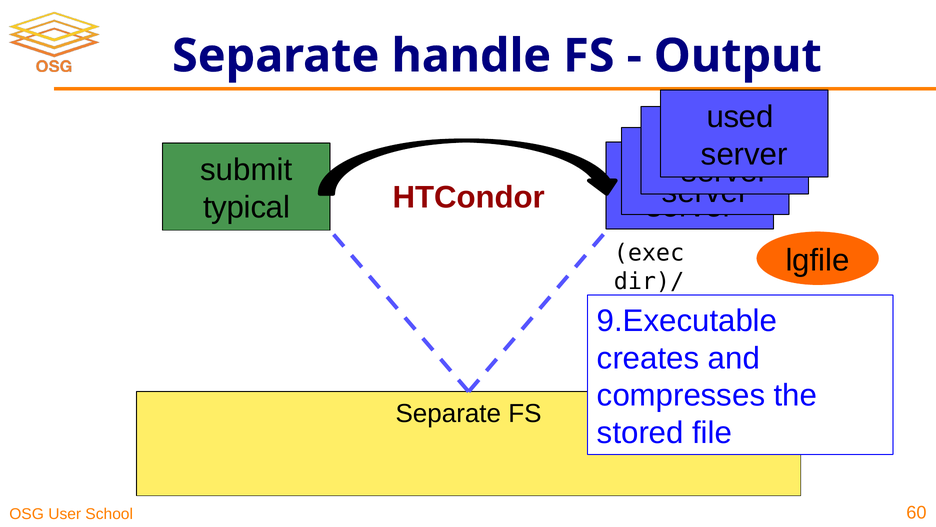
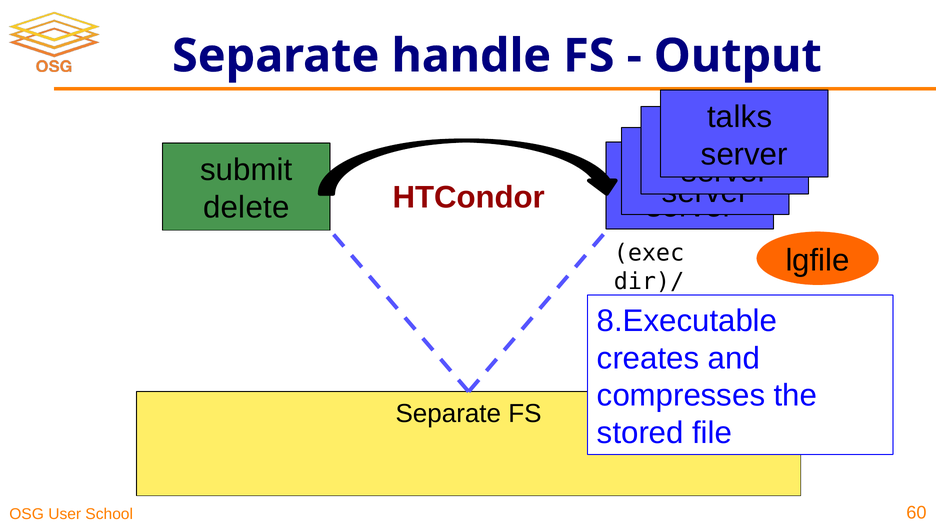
used: used -> talks (740, 117)
typical: typical -> delete (246, 207)
9.Executable: 9.Executable -> 8.Executable (687, 320)
